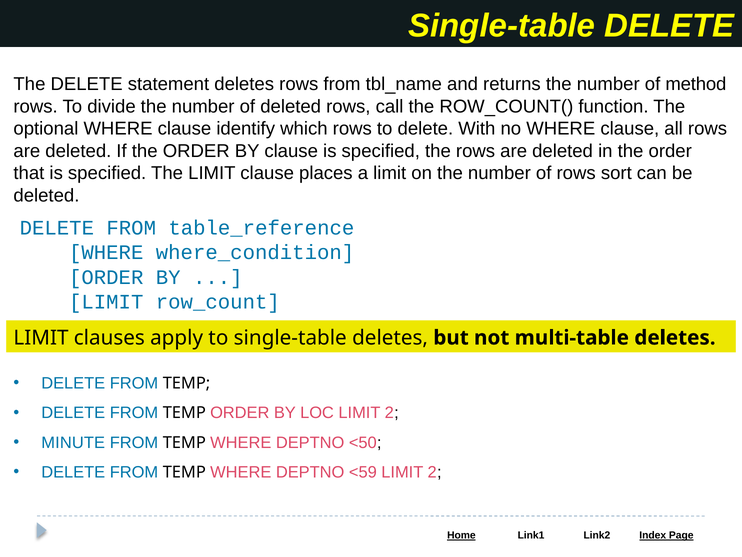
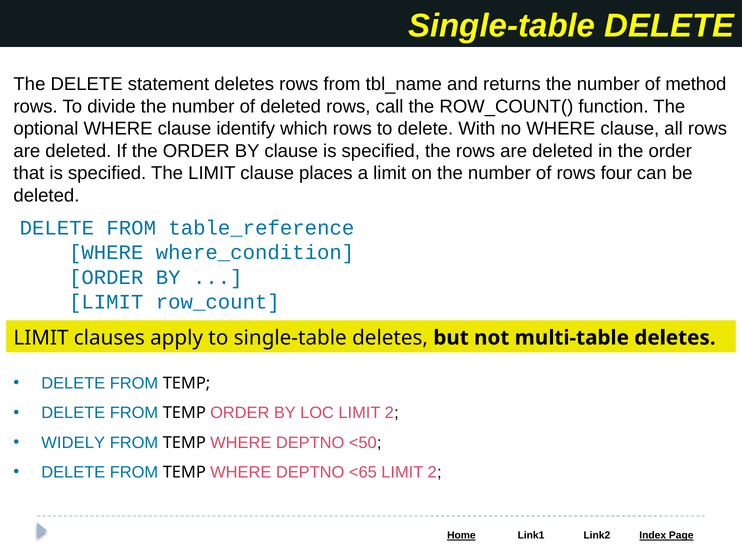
sort: sort -> four (616, 173)
MINUTE: MINUTE -> WIDELY (73, 442)
<59: <59 -> <65 (363, 472)
